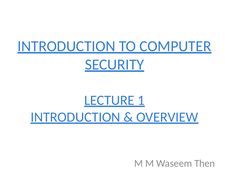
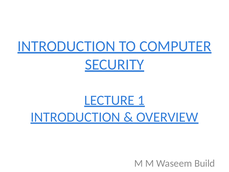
Then: Then -> Build (205, 163)
